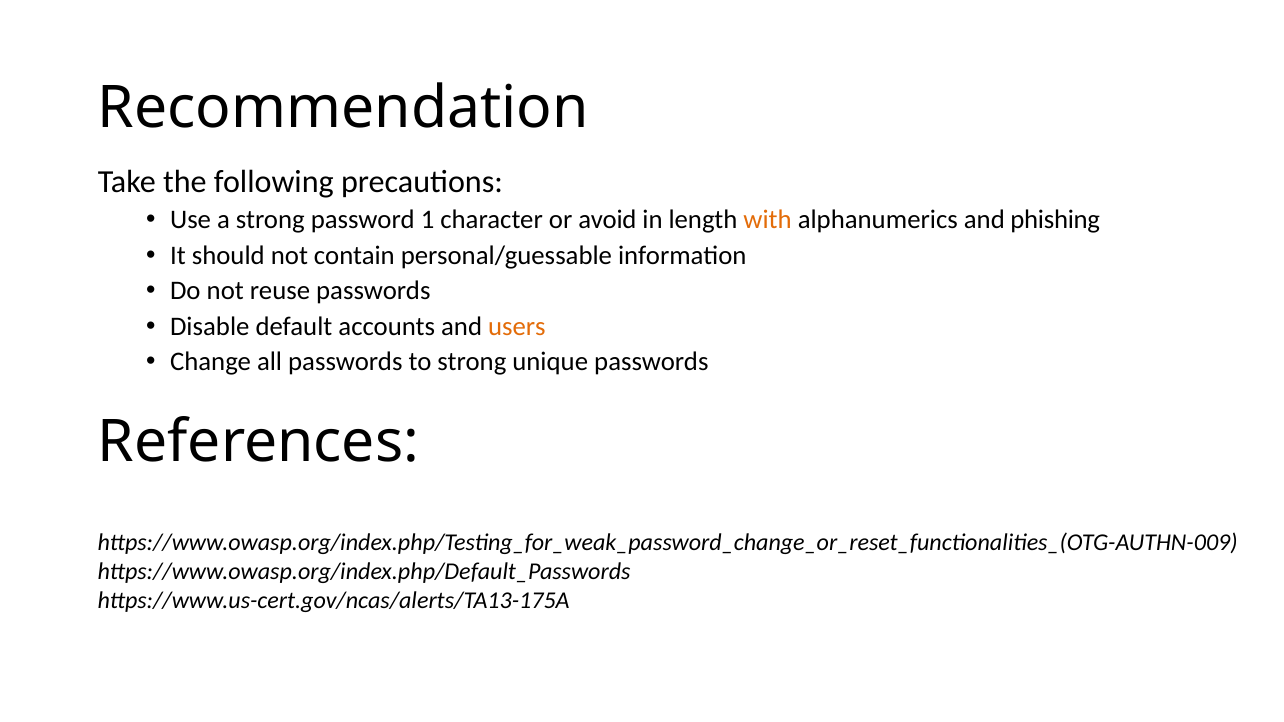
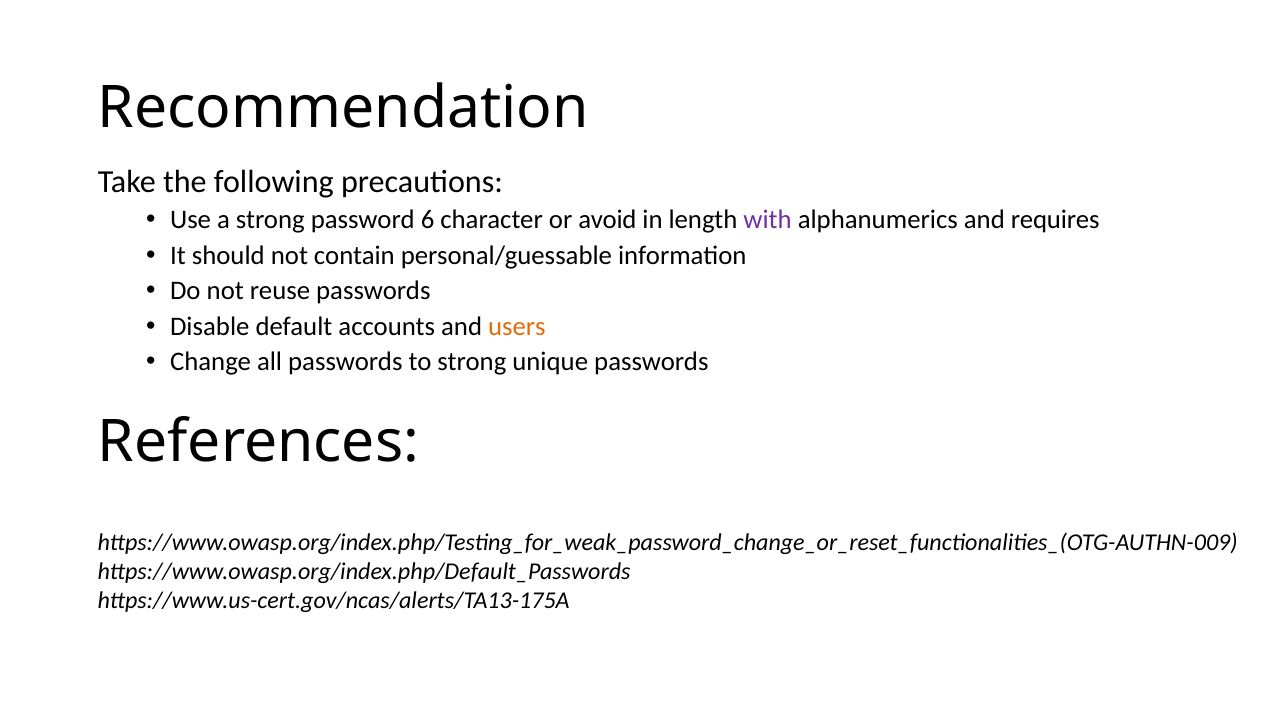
1: 1 -> 6 (428, 220)
with colour: orange -> purple (768, 220)
phishing: phishing -> requires (1055, 220)
